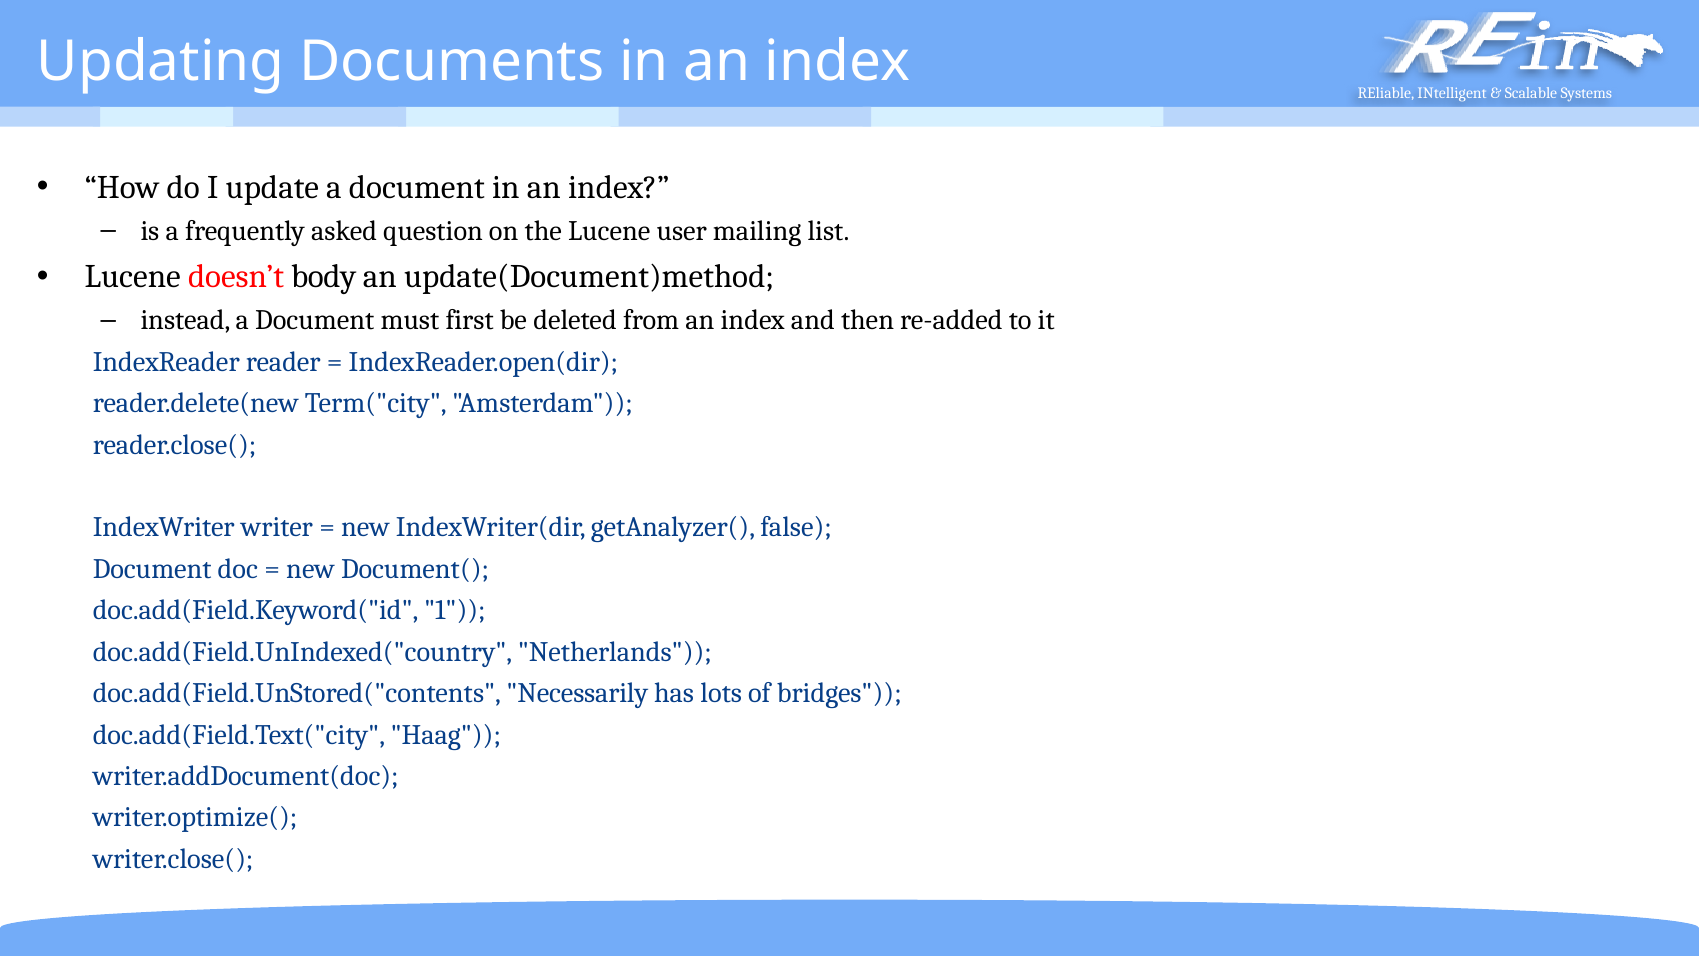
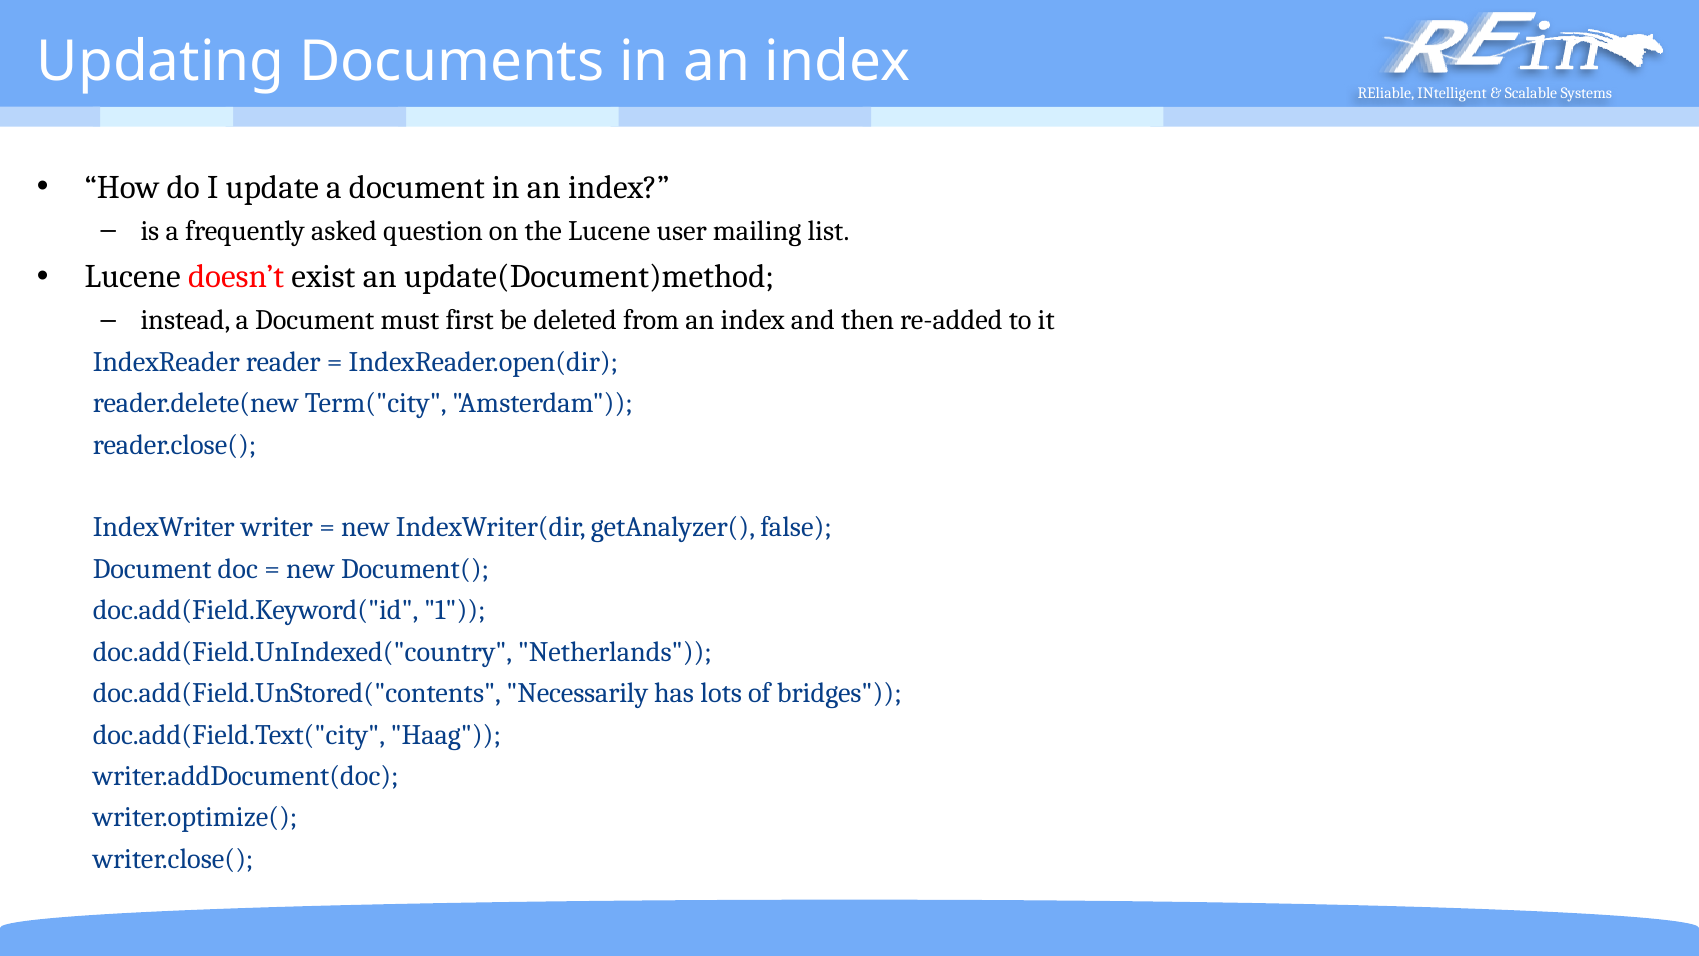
body: body -> exist (323, 277)
